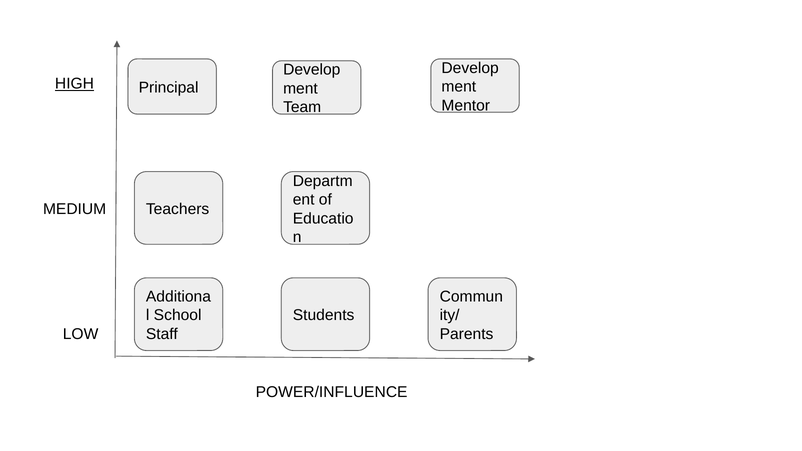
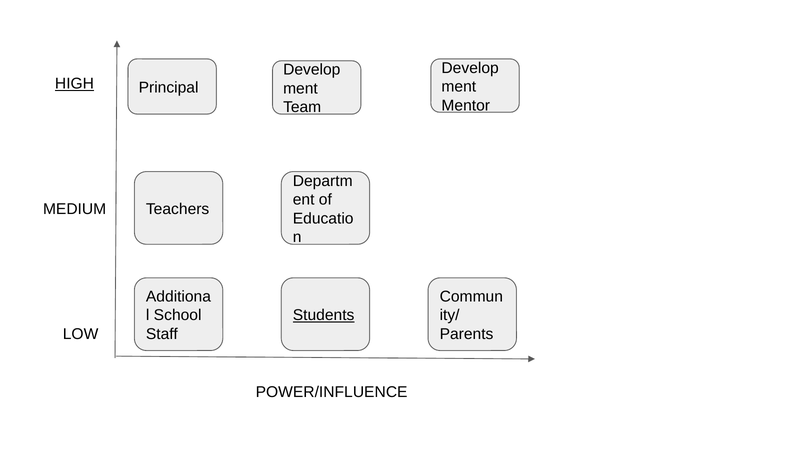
Students underline: none -> present (324, 315)
